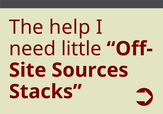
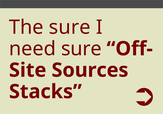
The help: help -> sure (70, 27)
need little: little -> sure (81, 49)
